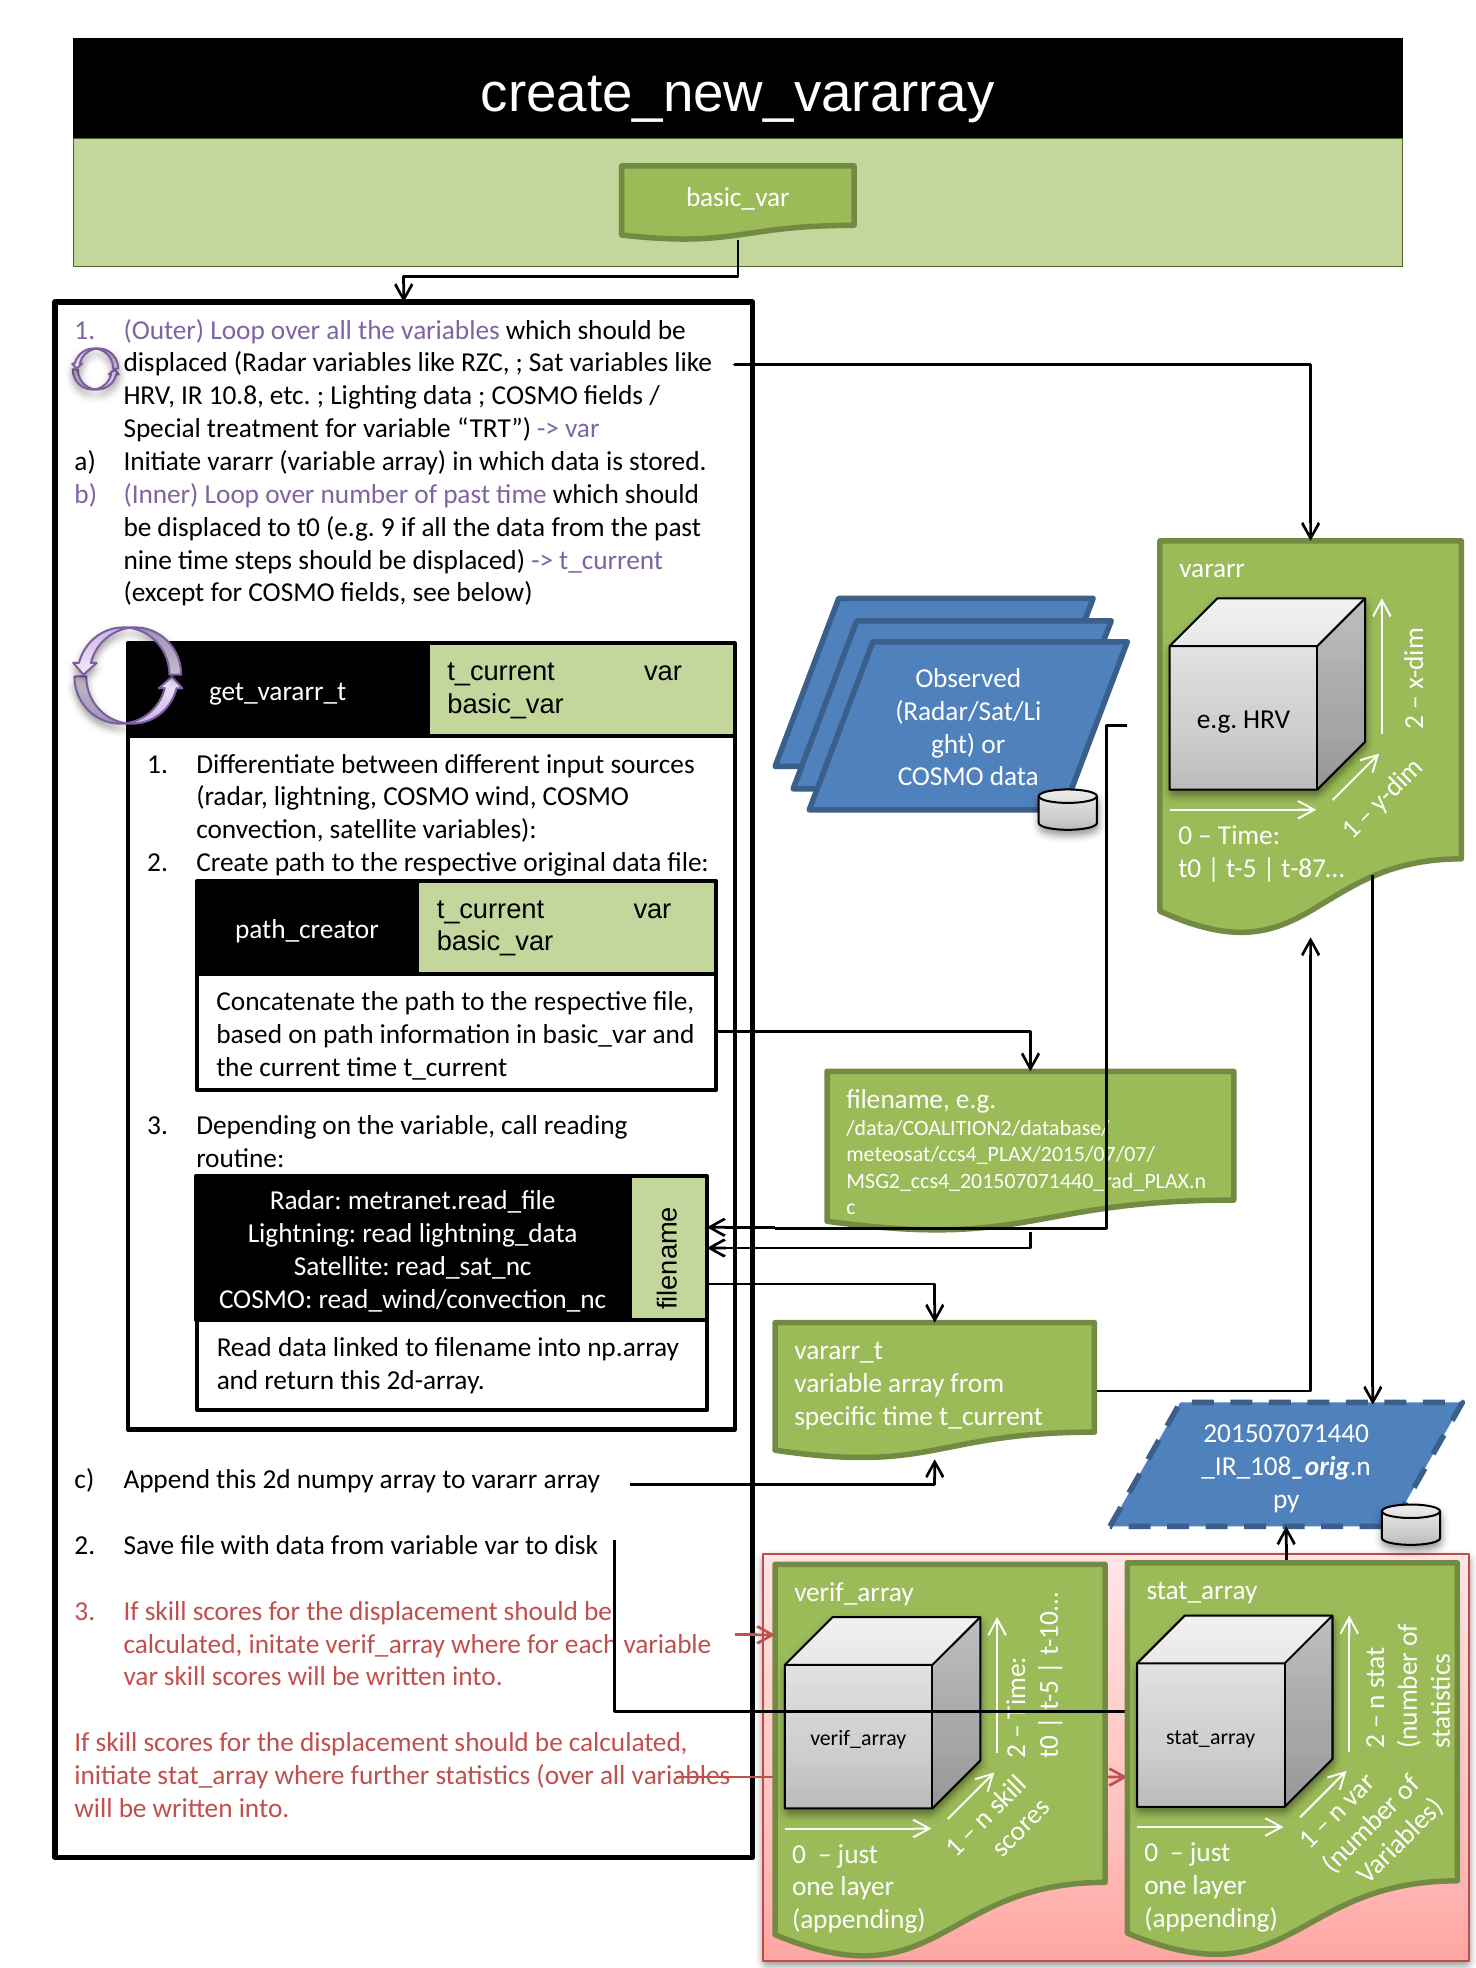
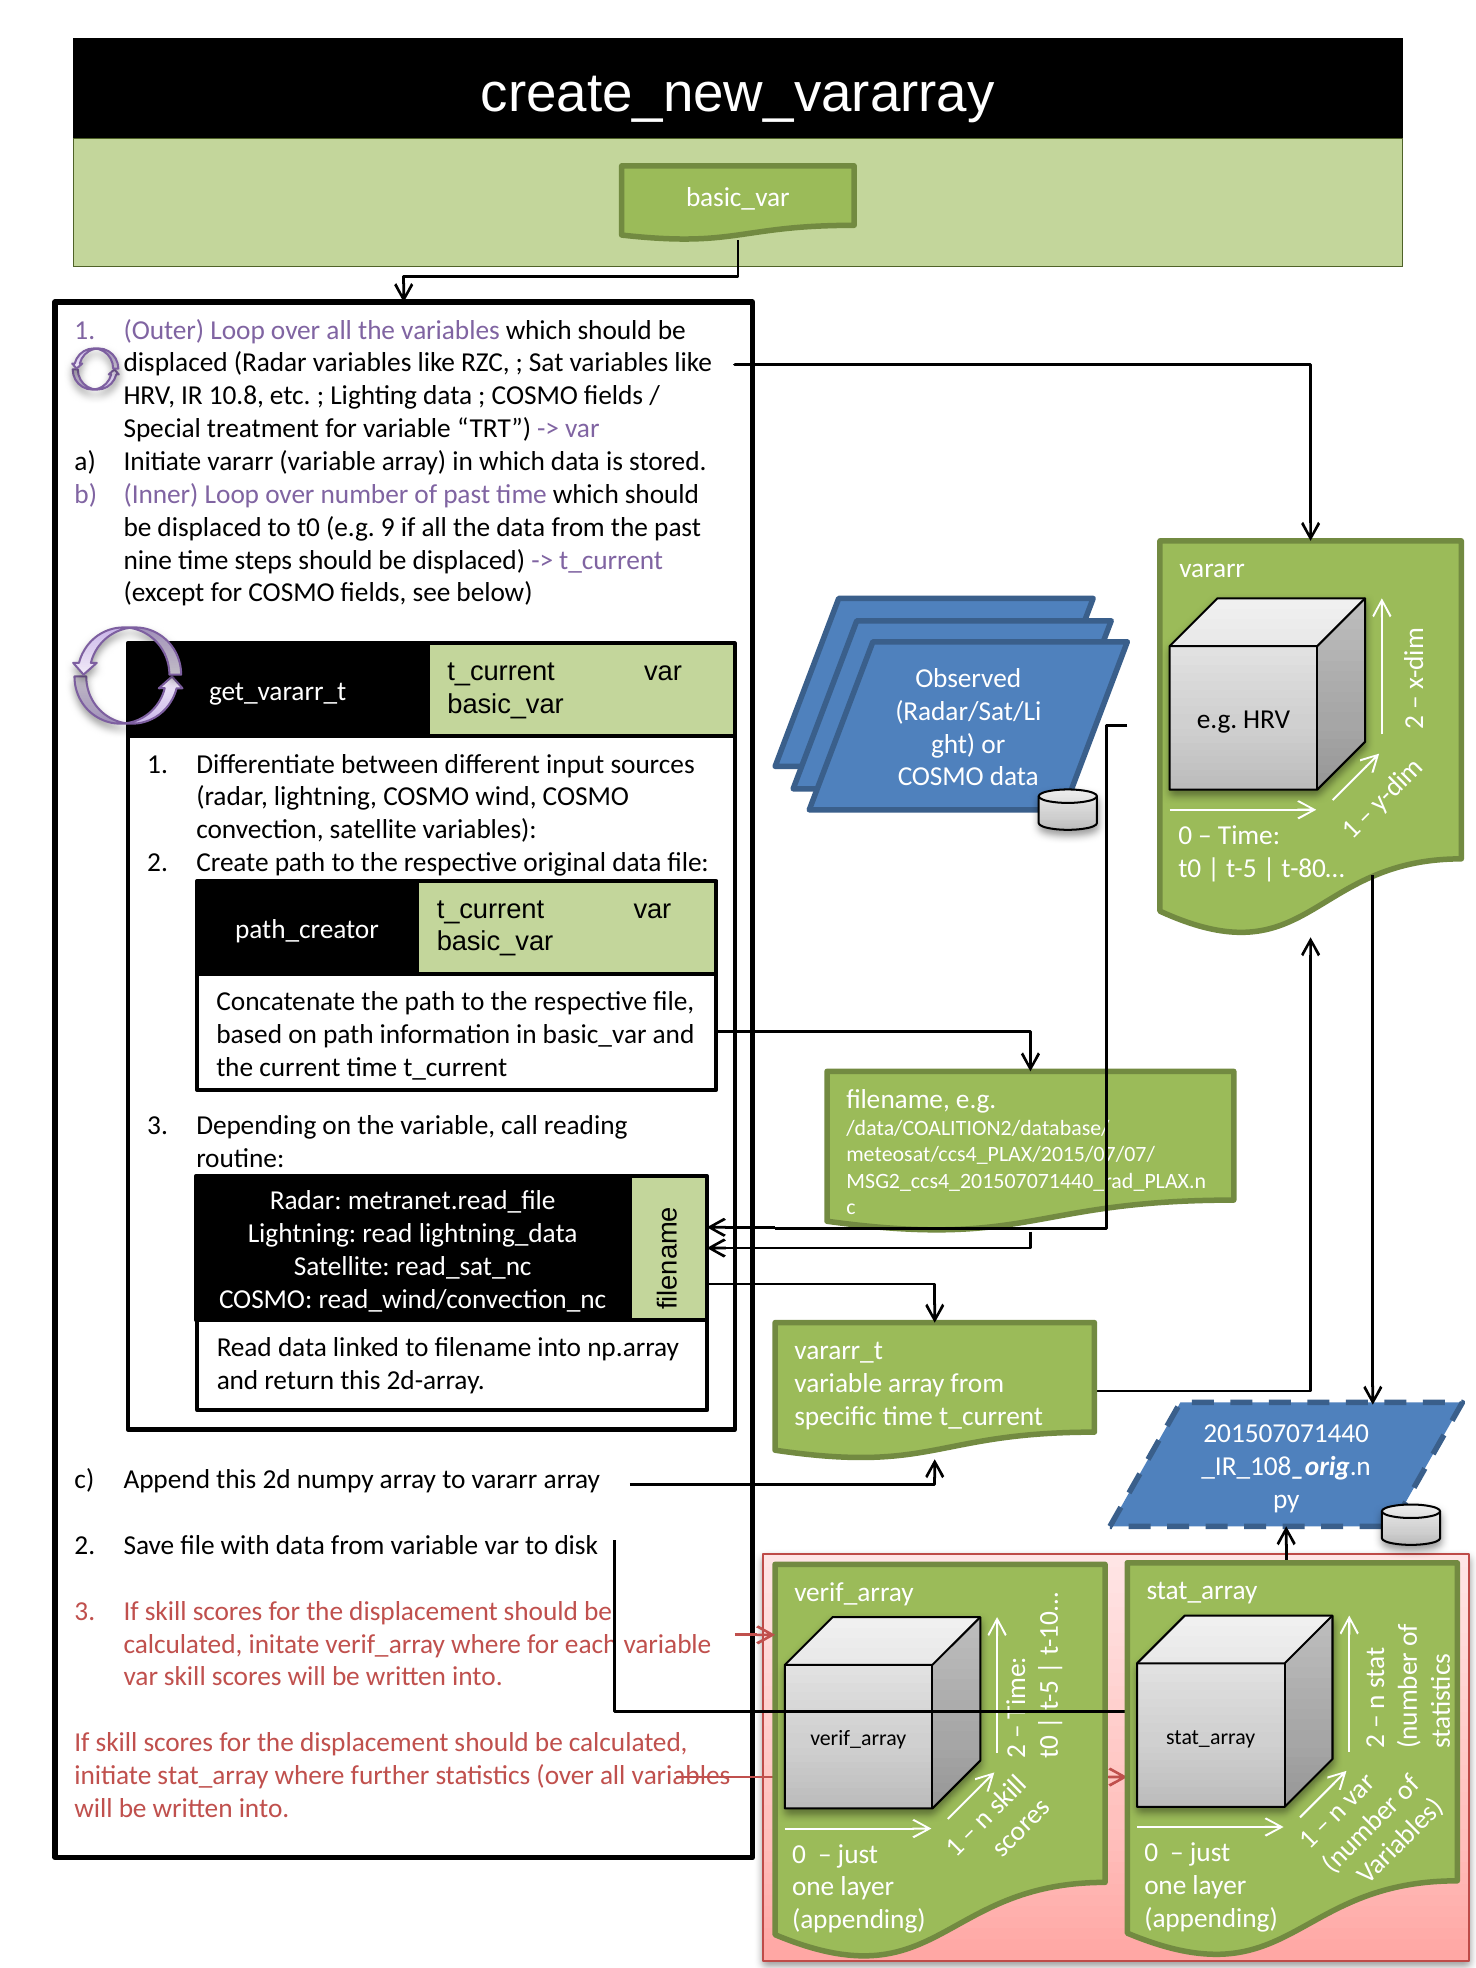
t-87…: t-87… -> t-80… (1313, 868)
